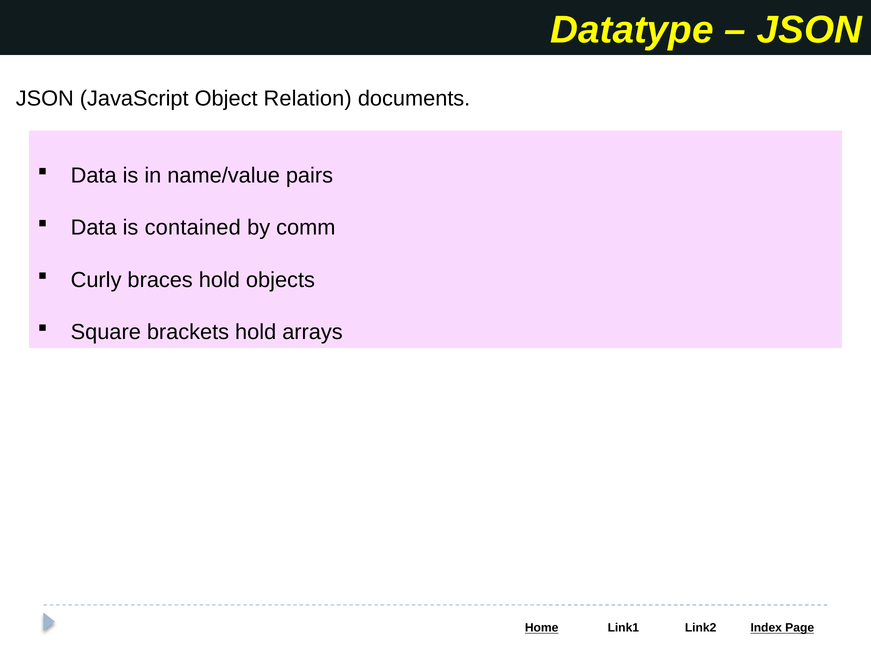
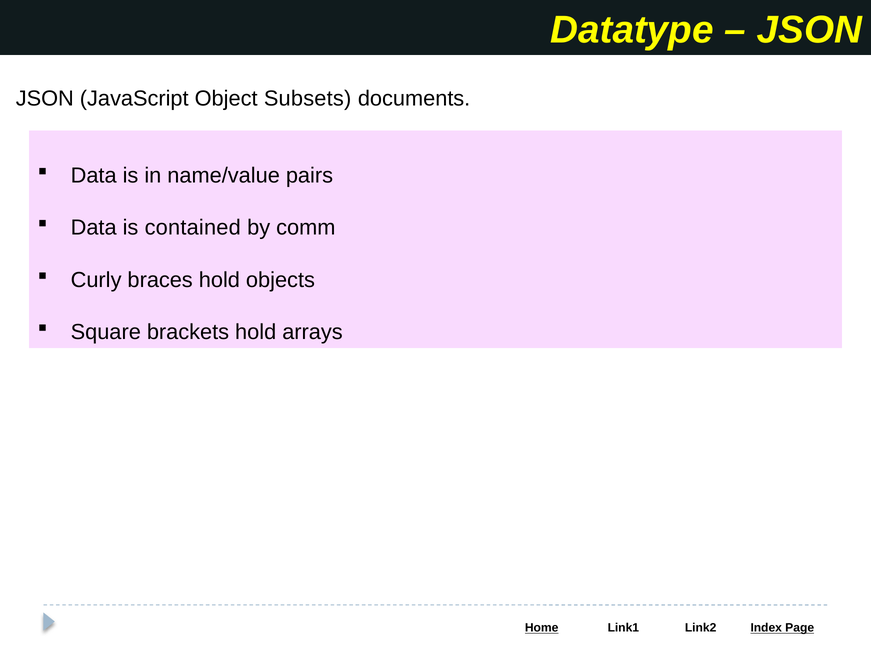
Relation: Relation -> Subsets (308, 99)
